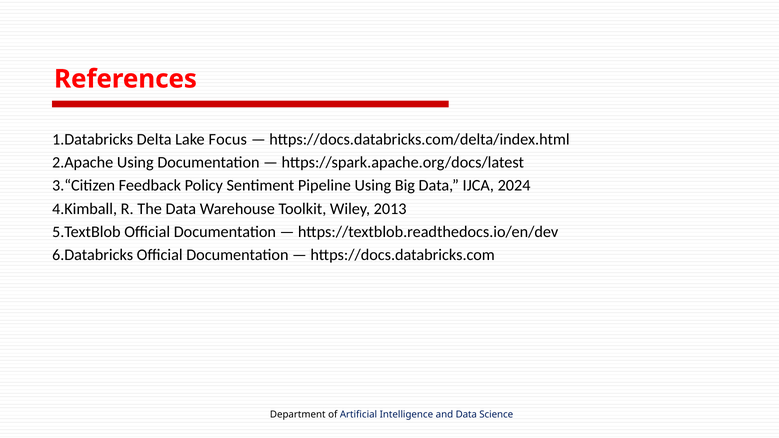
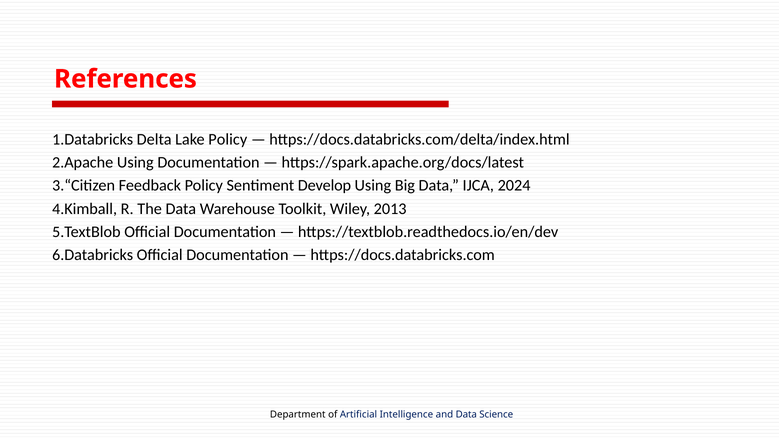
Lake Focus: Focus -> Policy (228, 139)
Pipeline: Pipeline -> Develop (324, 186)
